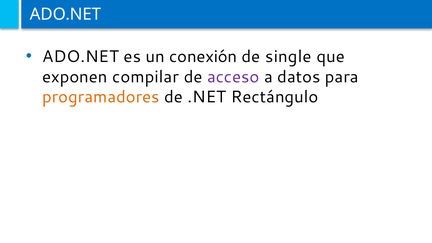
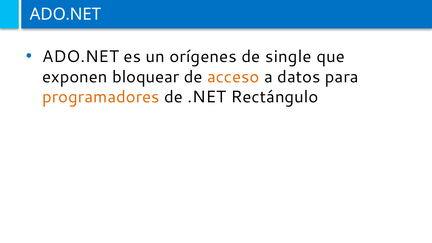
conexión: conexión -> orígenes (203, 57)
compilar: compilar -> bloquear (146, 77)
acceso colour: purple -> orange (233, 77)
